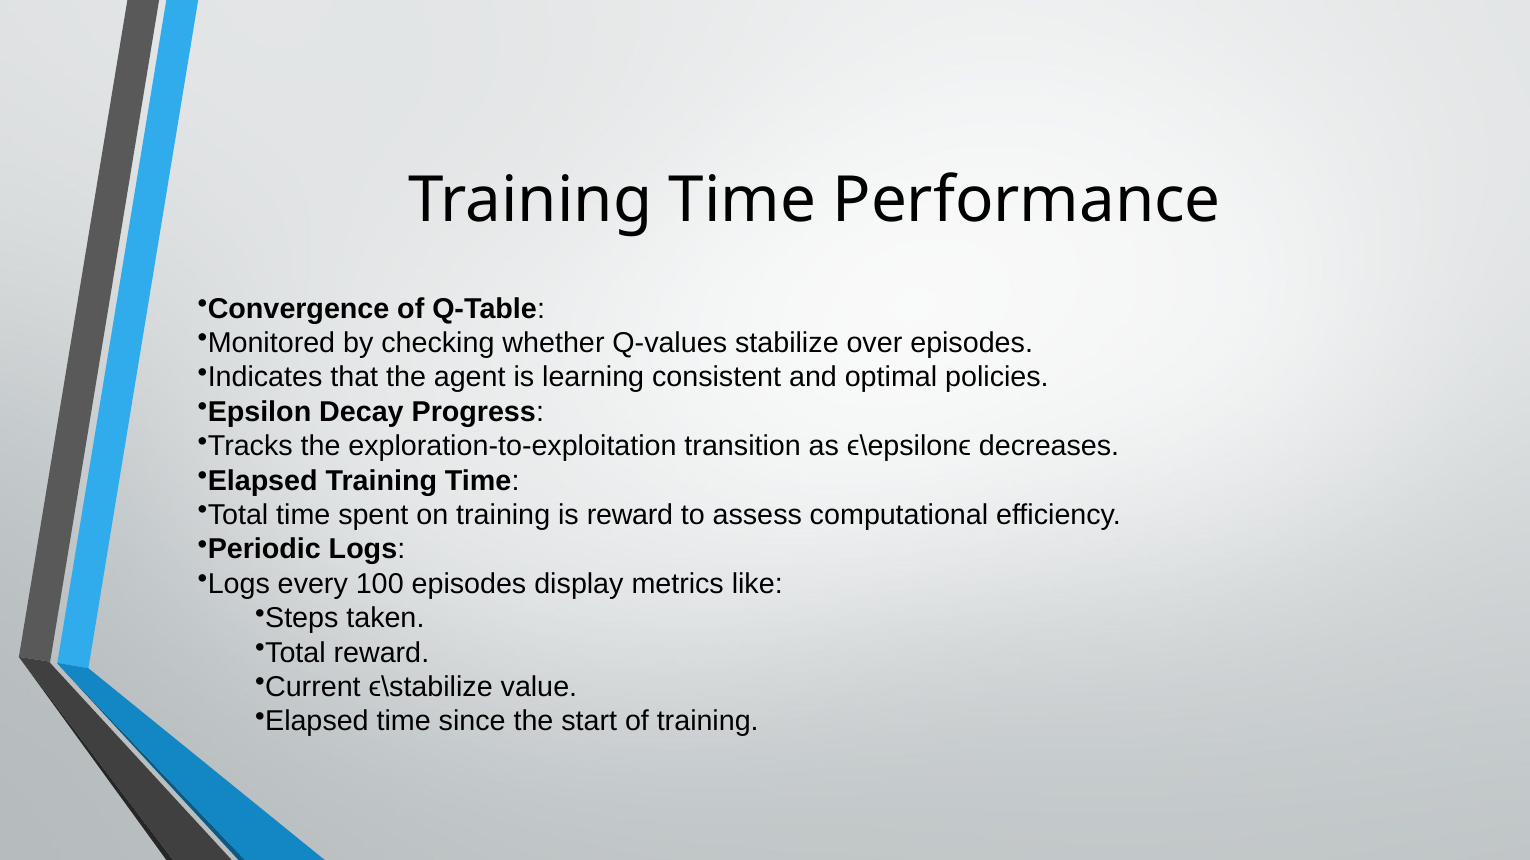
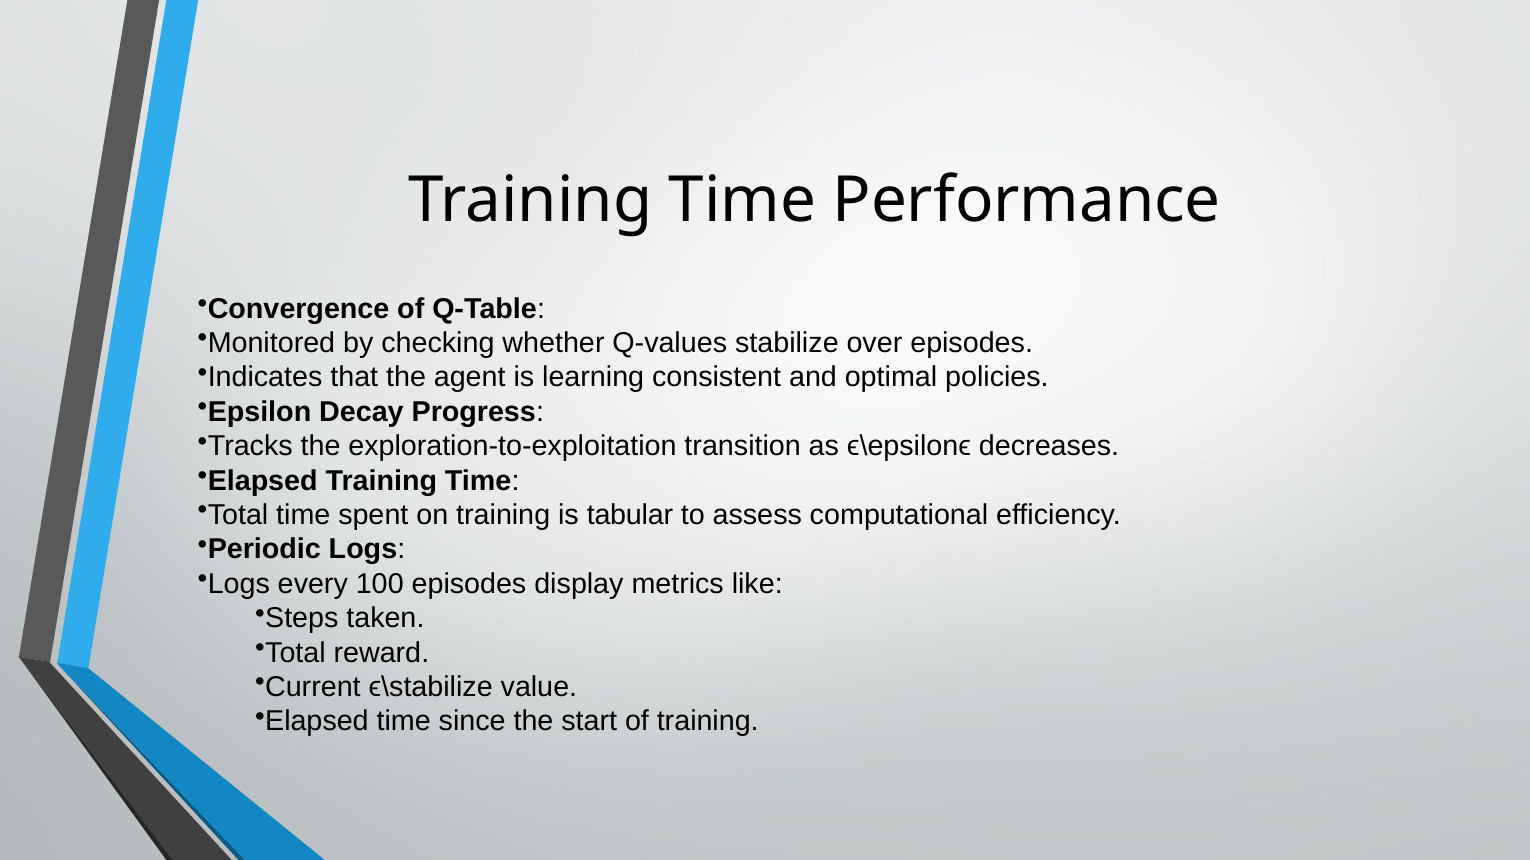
is reward: reward -> tabular (630, 515)
